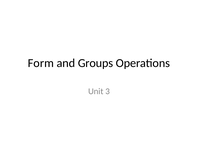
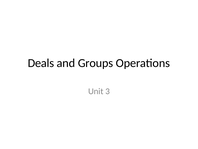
Form: Form -> Deals (41, 63)
